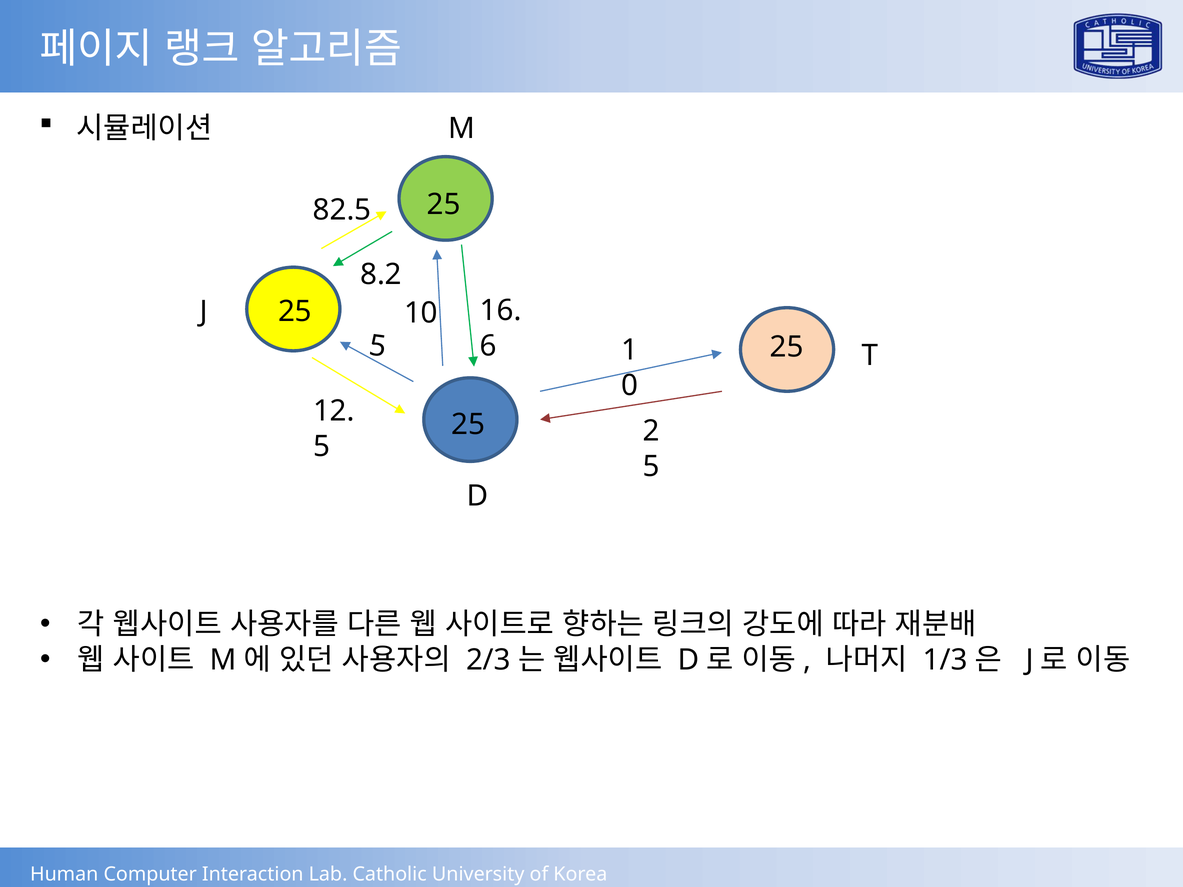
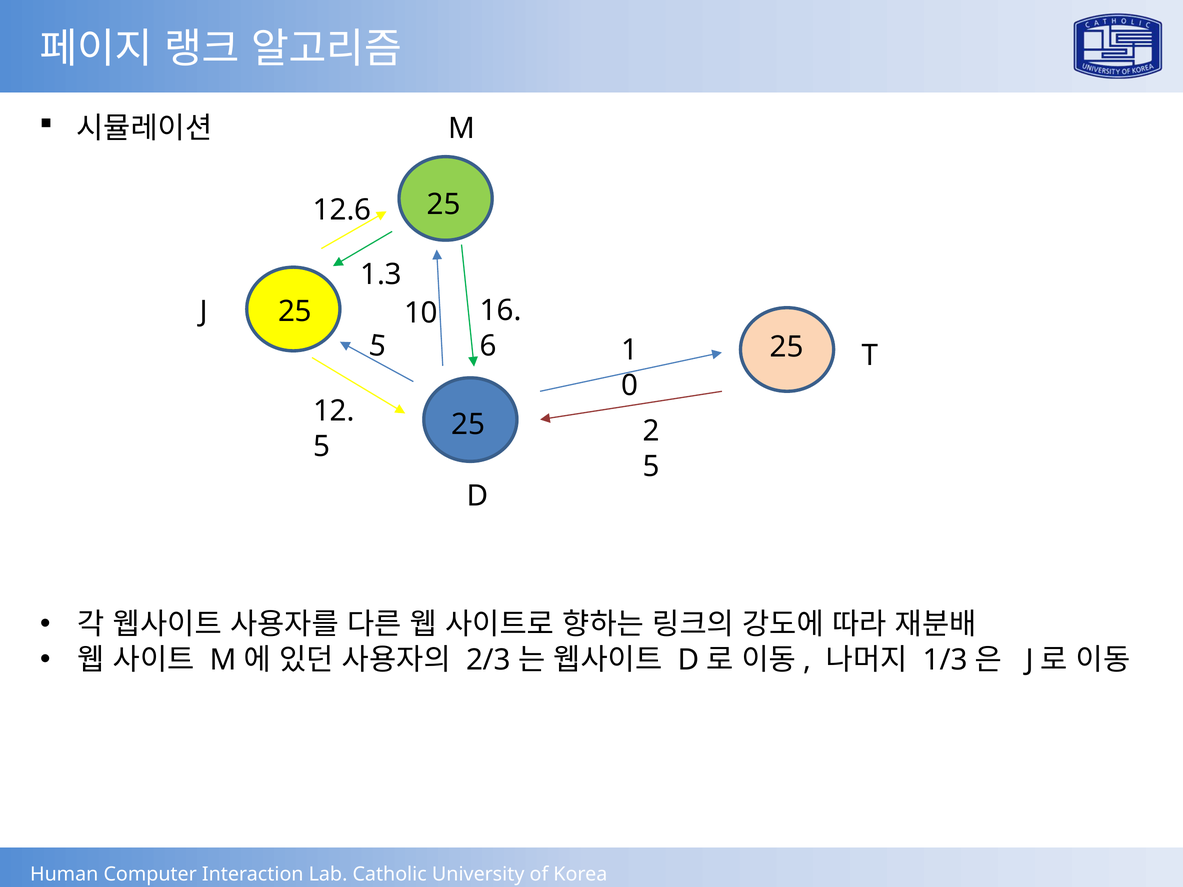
82.5: 82.5 -> 12.6 (342, 210)
8.2: 8.2 -> 1.3 (381, 275)
